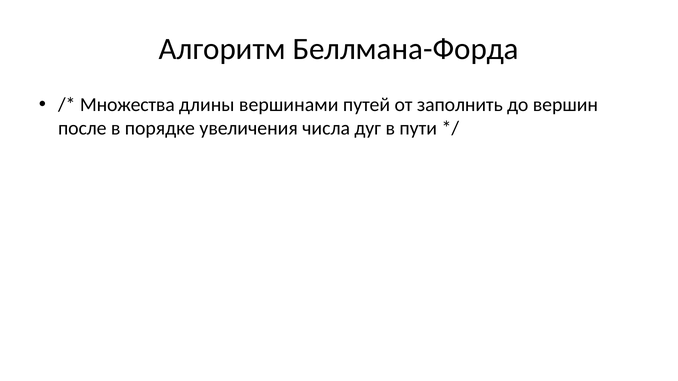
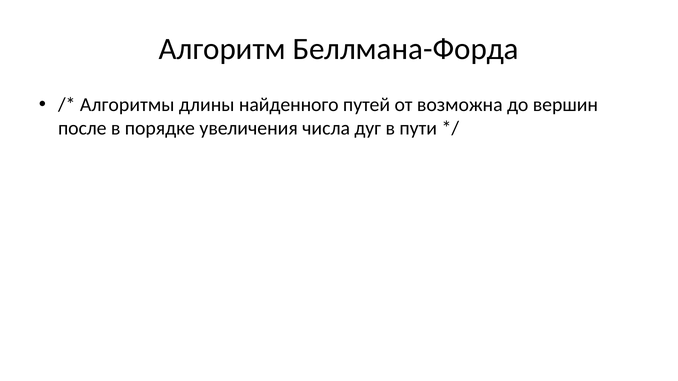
Множества: Множества -> Алгоритмы (127, 105)
вершинами: вершинами -> найденного (289, 105)
заполнить: заполнить -> возможна (460, 105)
